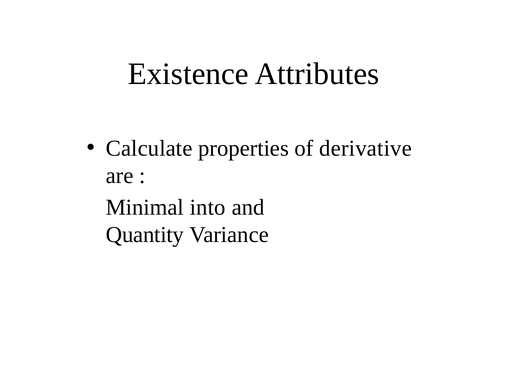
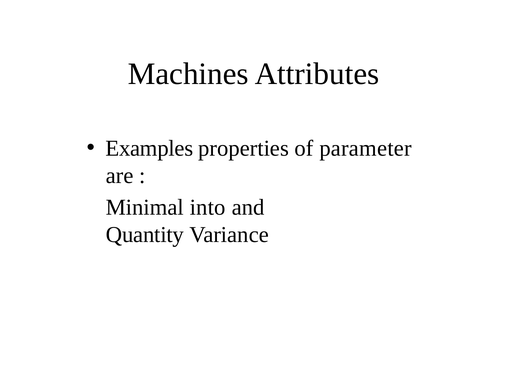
Existence: Existence -> Machines (188, 74)
Calculate: Calculate -> Examples (149, 148)
derivative: derivative -> parameter (366, 148)
